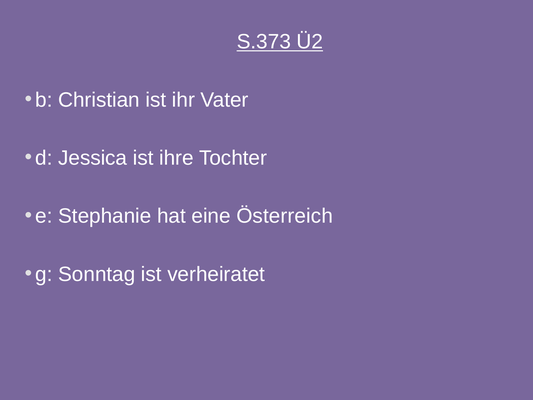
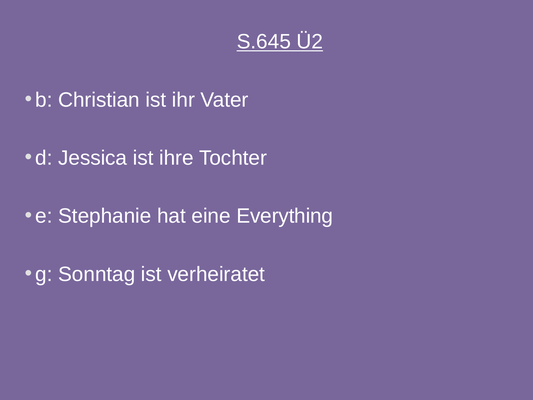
S.373: S.373 -> S.645 (264, 42)
Österreich: Österreich -> Everything (285, 216)
